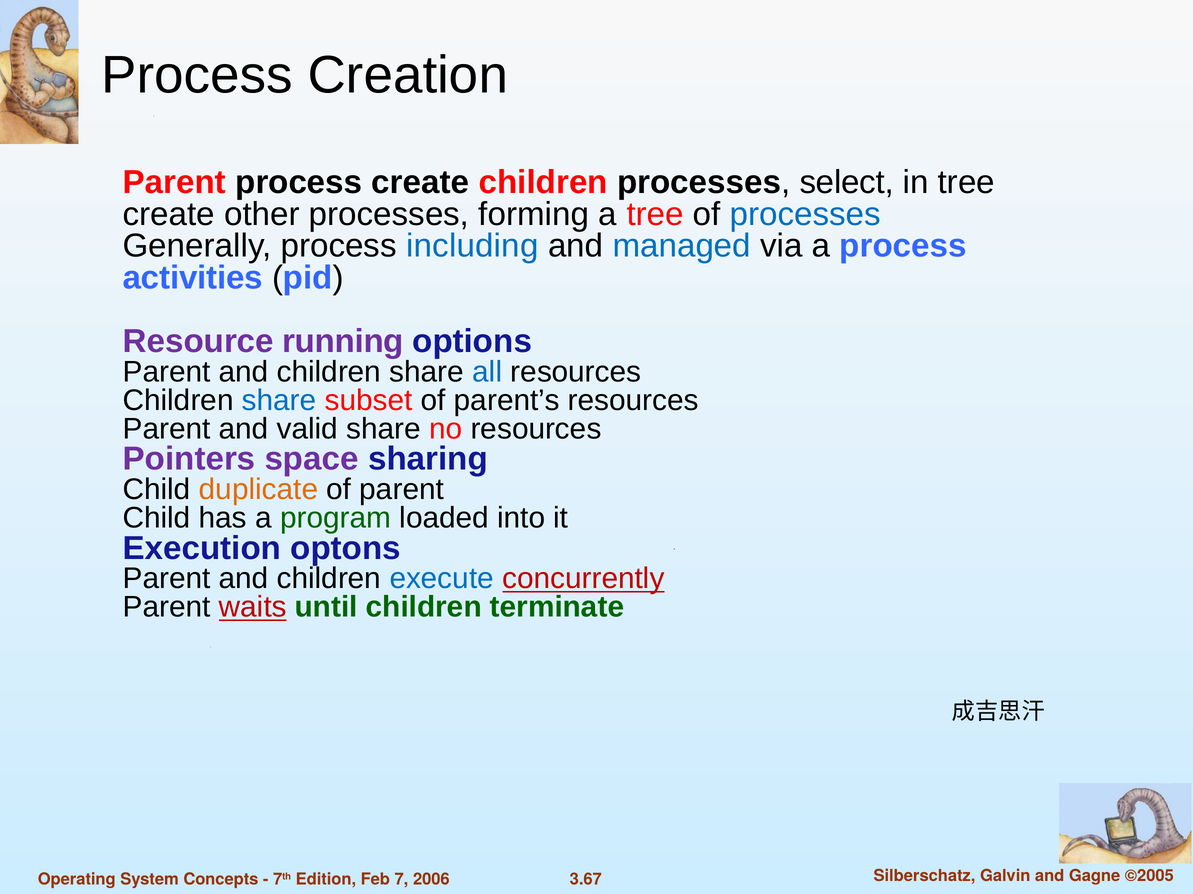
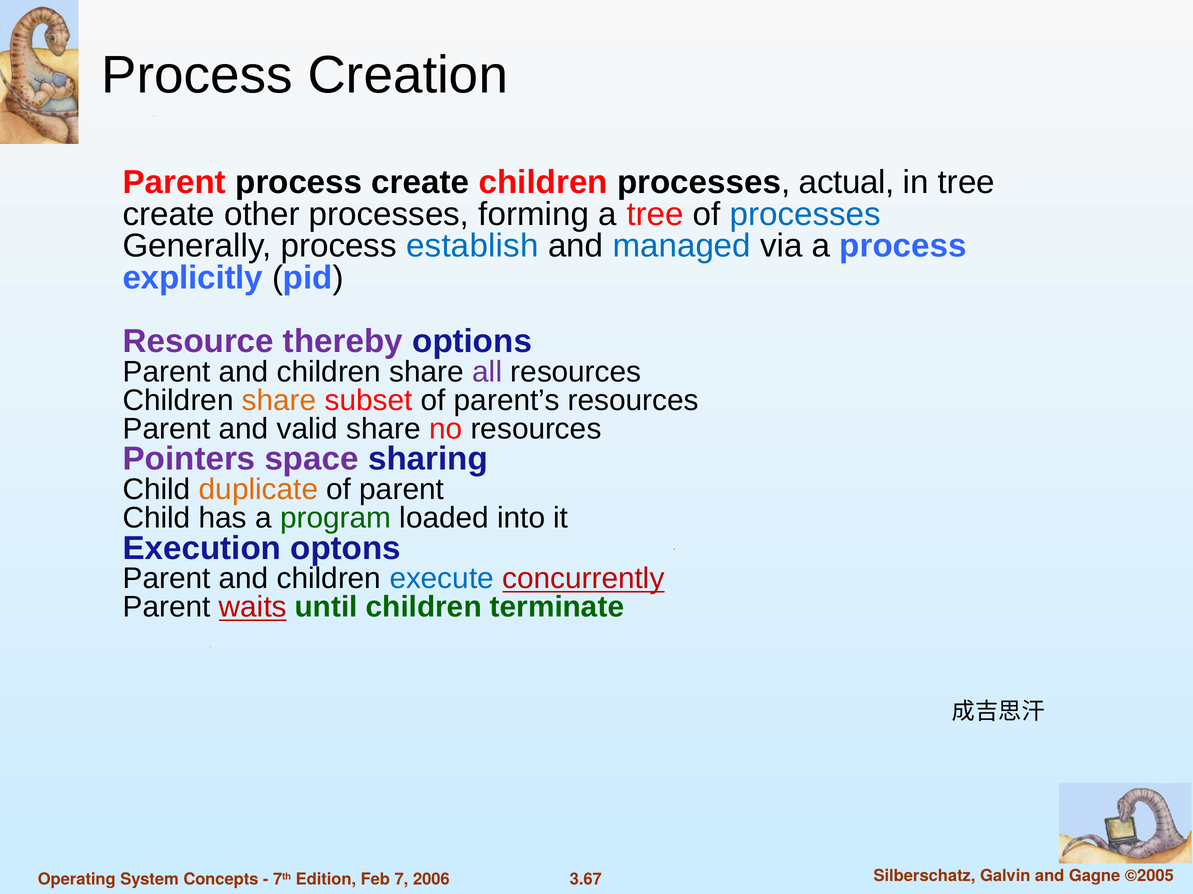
select: select -> actual (847, 182)
including: including -> establish (472, 246)
activities: activities -> explicitly (193, 278)
running: running -> thereby (343, 342)
all colour: blue -> purple (487, 372)
share colour: blue -> orange (279, 401)
